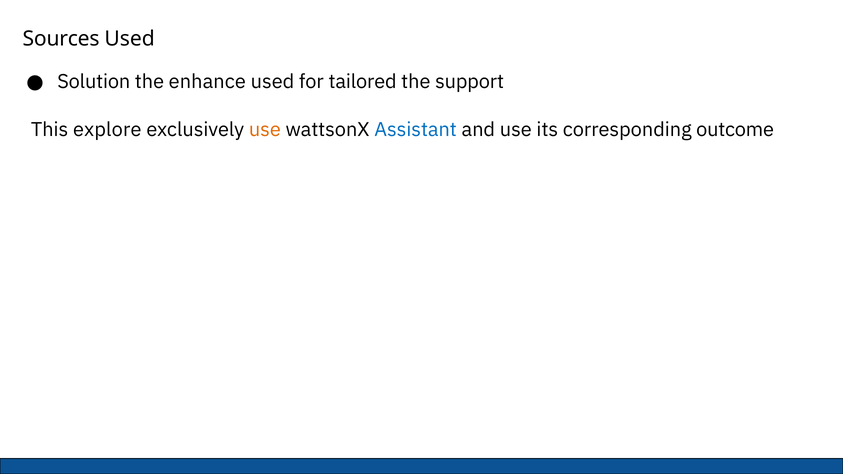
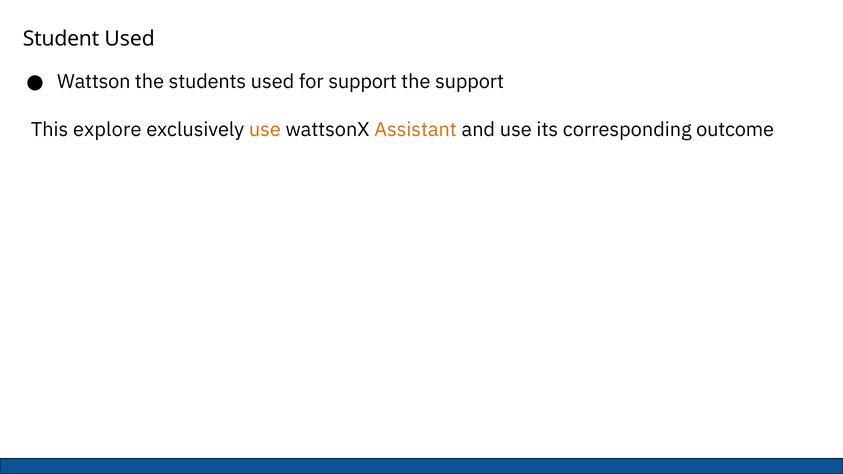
Sources: Sources -> Student (61, 39)
Solution: Solution -> Wattson (94, 82)
enhance: enhance -> students (207, 82)
for tailored: tailored -> support (363, 82)
Assistant colour: blue -> orange (416, 130)
